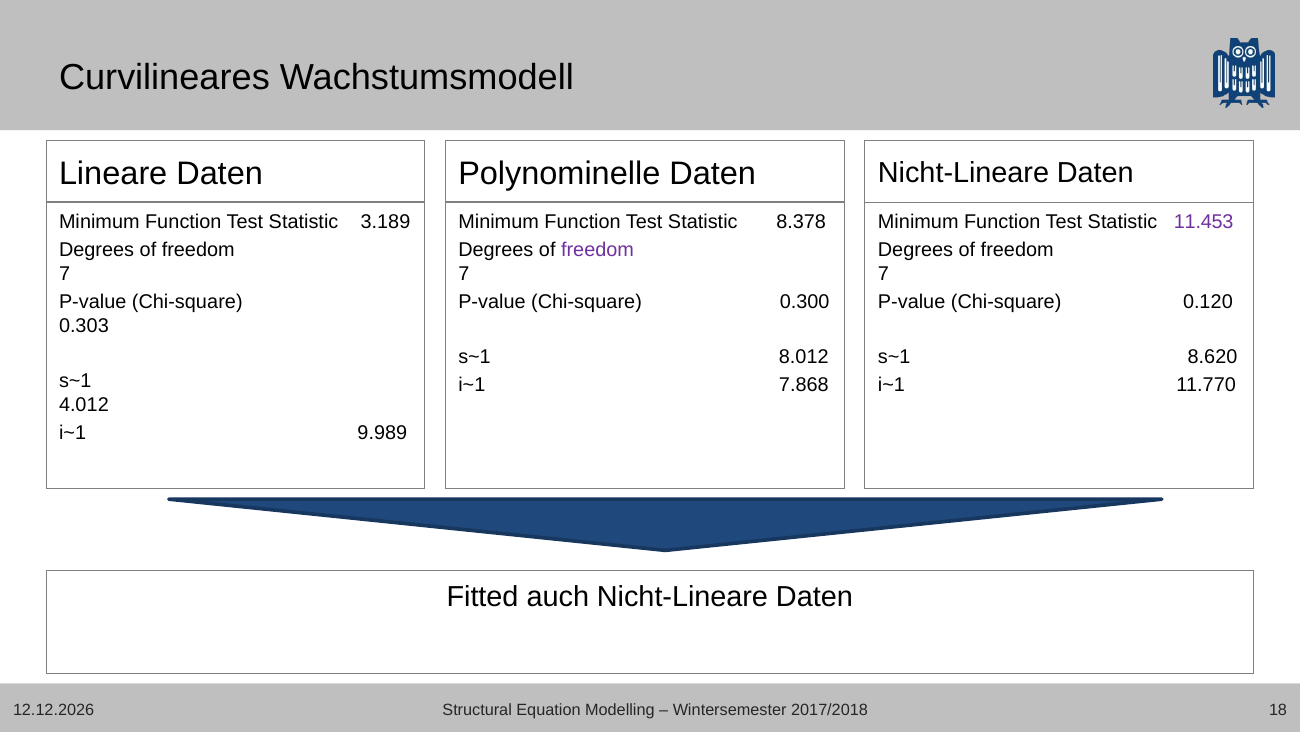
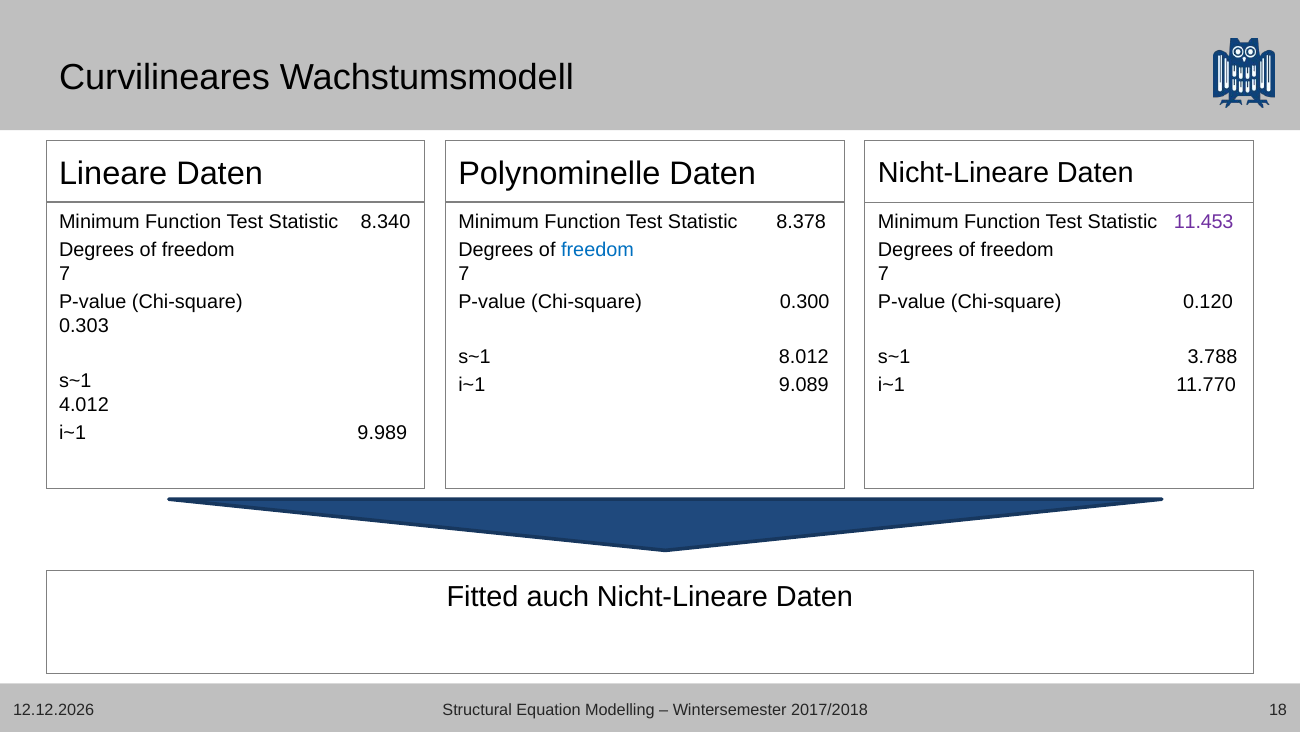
3.189: 3.189 -> 8.340 (385, 222)
freedom colour: purple -> blue (598, 249)
8.620: 8.620 -> 3.788 (1213, 357)
7.868: 7.868 -> 9.089 (804, 385)
